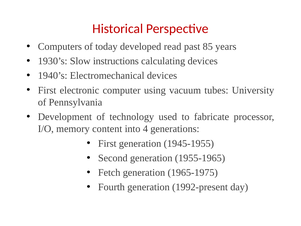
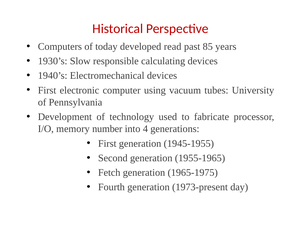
instructions: instructions -> responsible (116, 61)
content: content -> number (107, 129)
1992-present: 1992-present -> 1973-present (200, 187)
